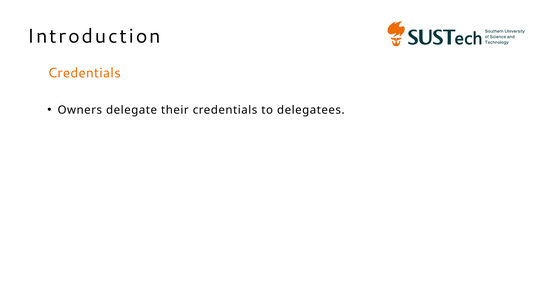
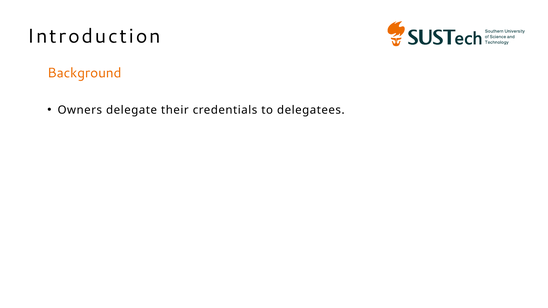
Credentials: Credentials -> Background (84, 73)
